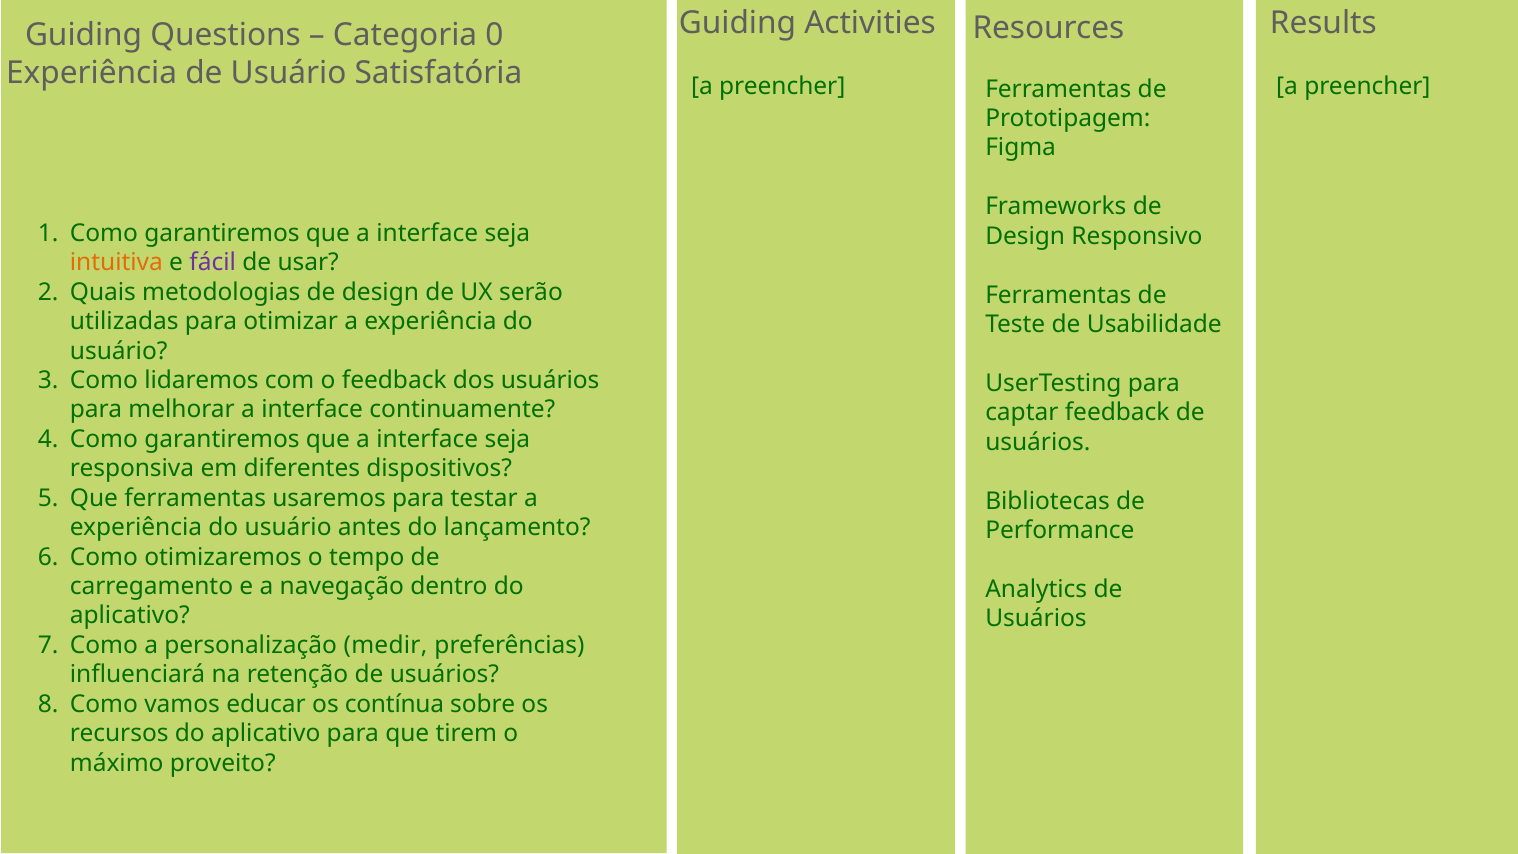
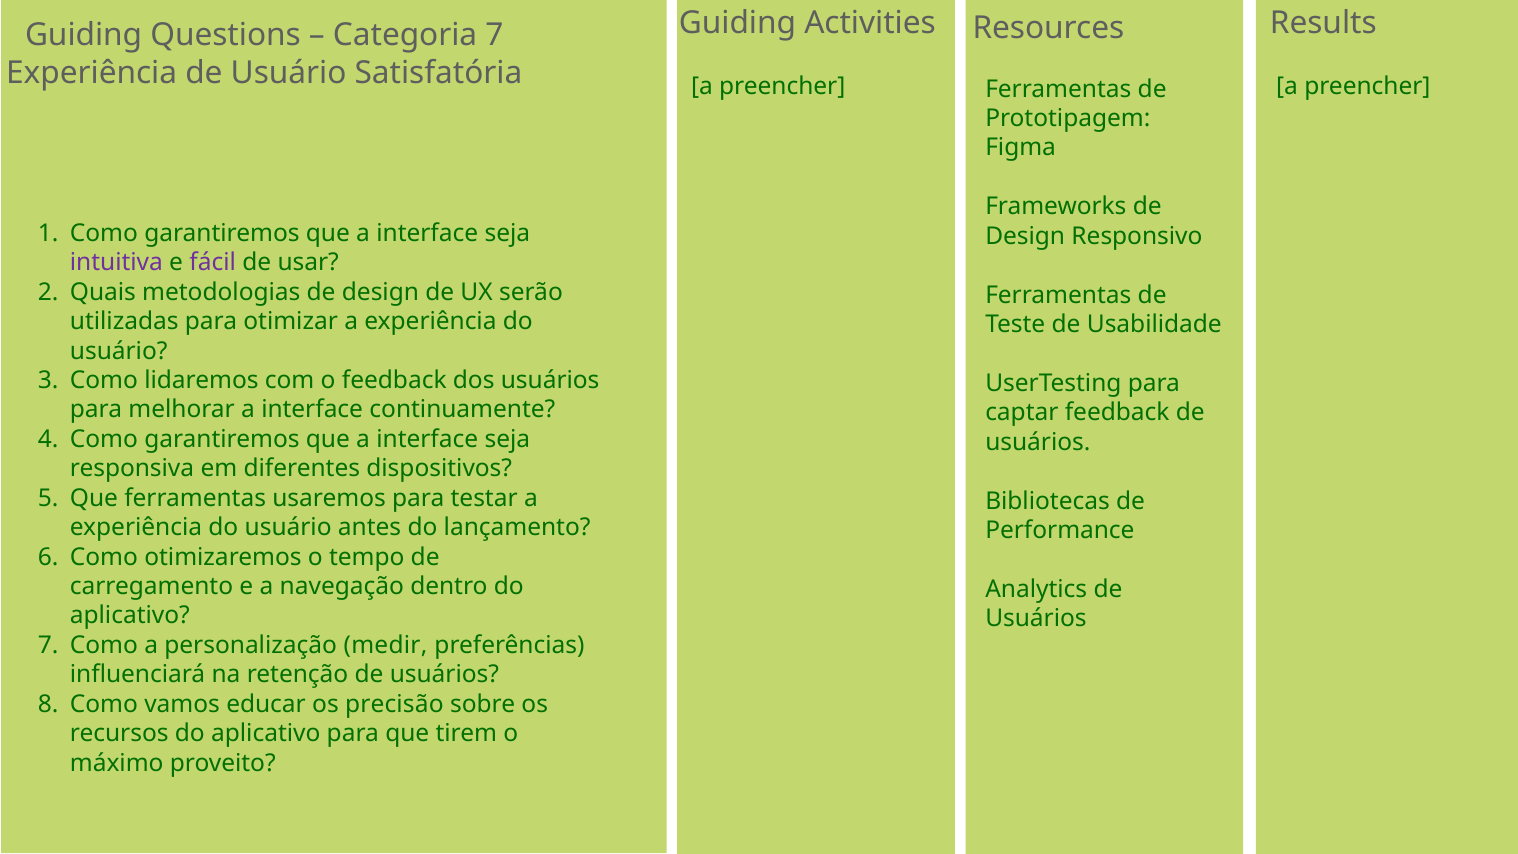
Categoria 0: 0 -> 7 (494, 35)
intuitiva colour: orange -> purple (116, 263)
contínua: contínua -> precisão (394, 704)
